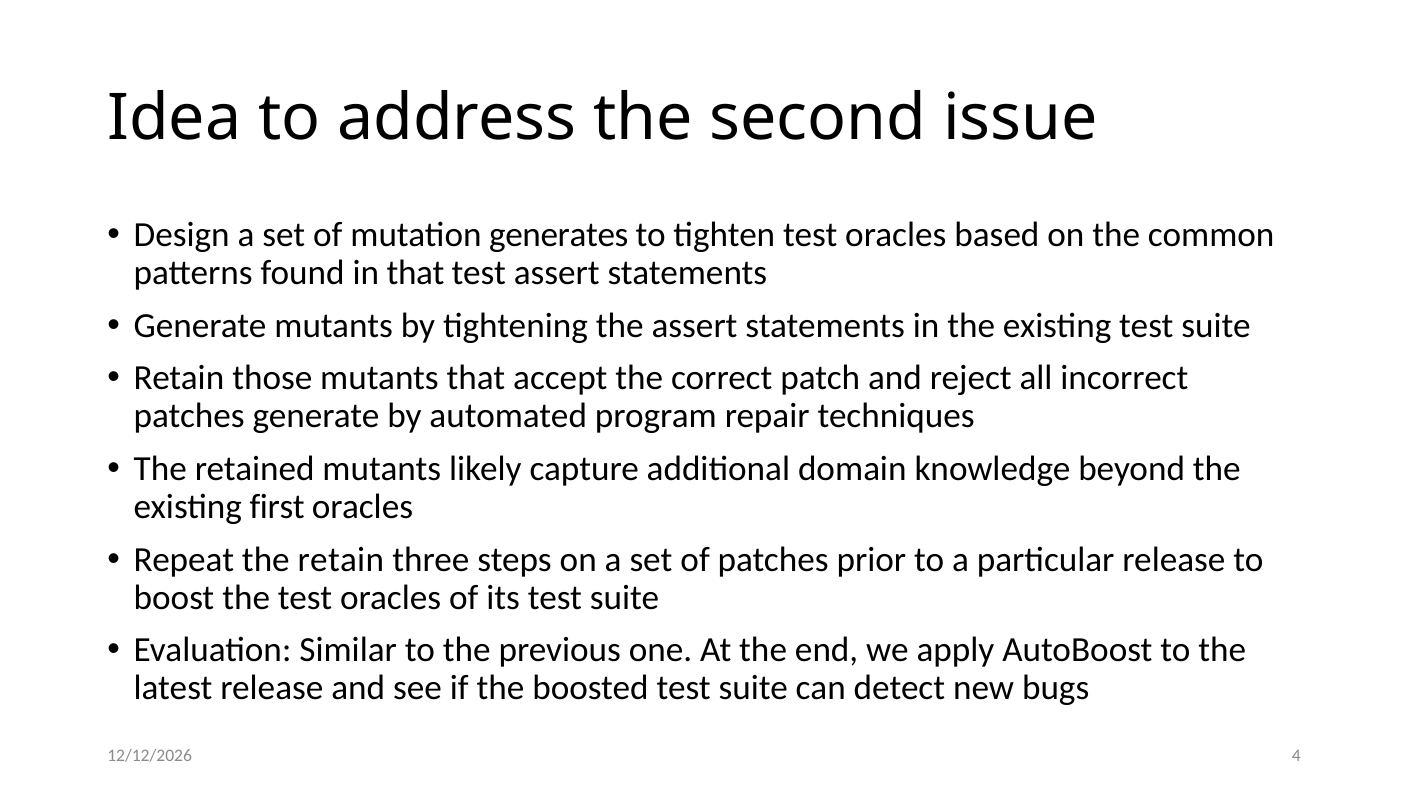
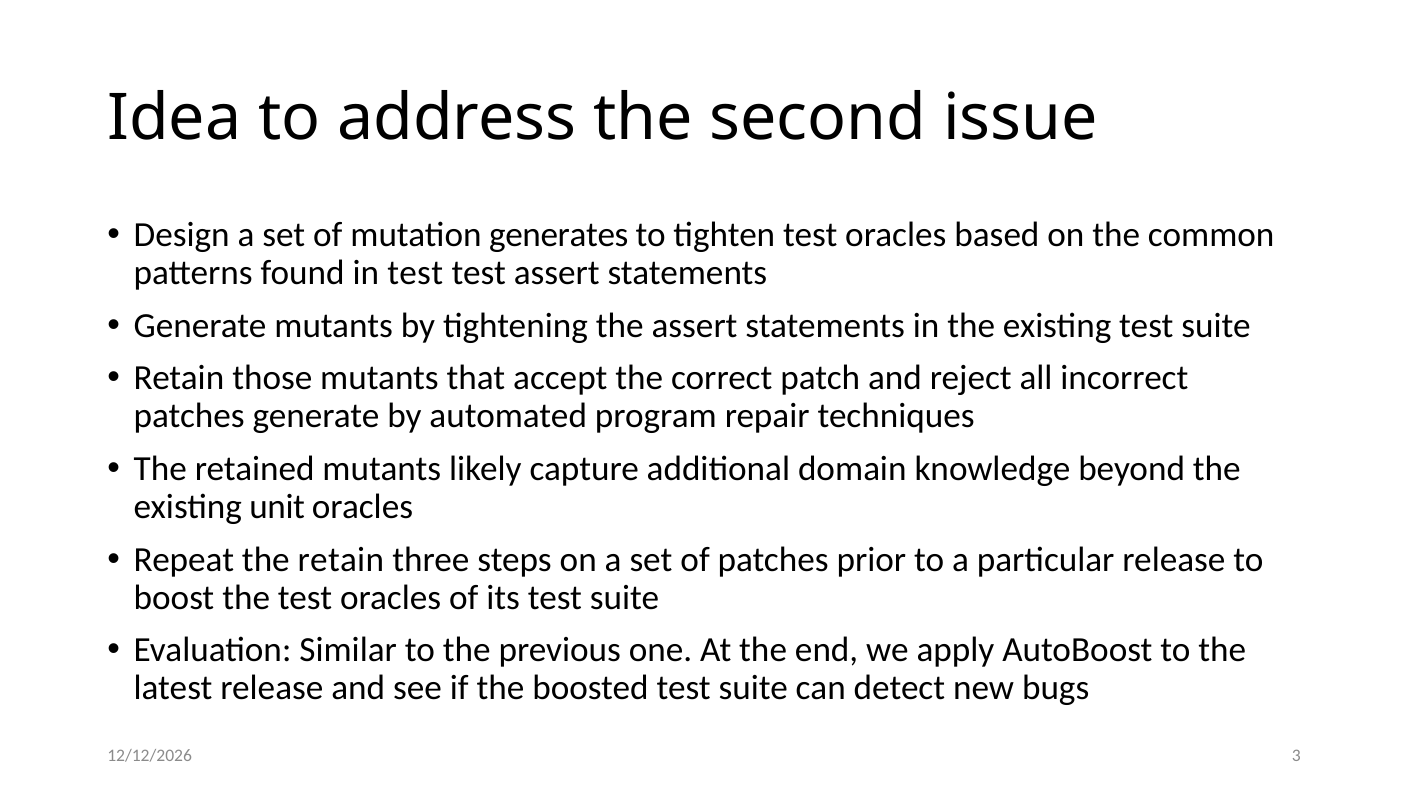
in that: that -> test (415, 273)
first: first -> unit (277, 507)
4: 4 -> 3 (1296, 756)
